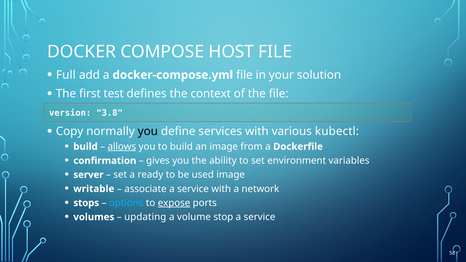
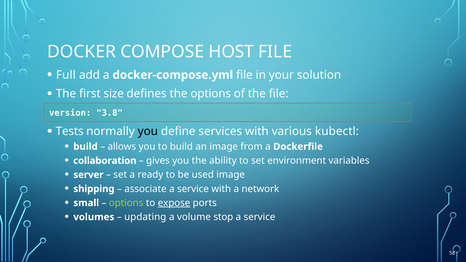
test: test -> size (114, 94)
the context: context -> options (211, 94)
Copy: Copy -> Tests (70, 132)
allows underline: present -> none (122, 147)
confirmation: confirmation -> collaboration (105, 161)
writable: writable -> shipping (94, 189)
stops: stops -> small (86, 203)
options colour: light blue -> light green (126, 203)
